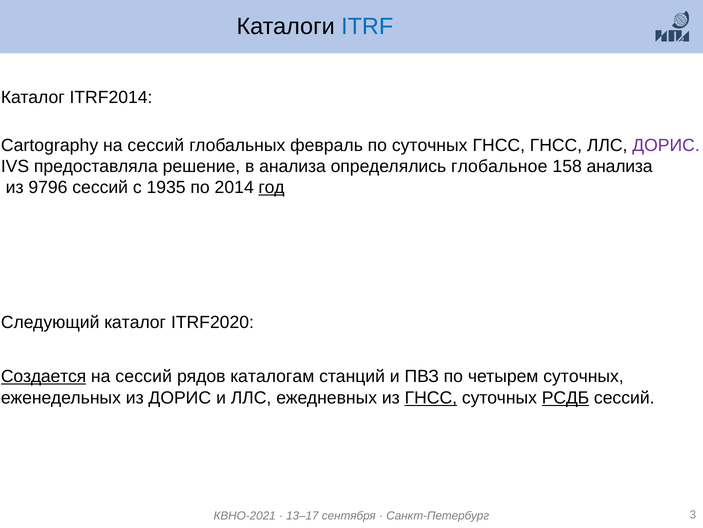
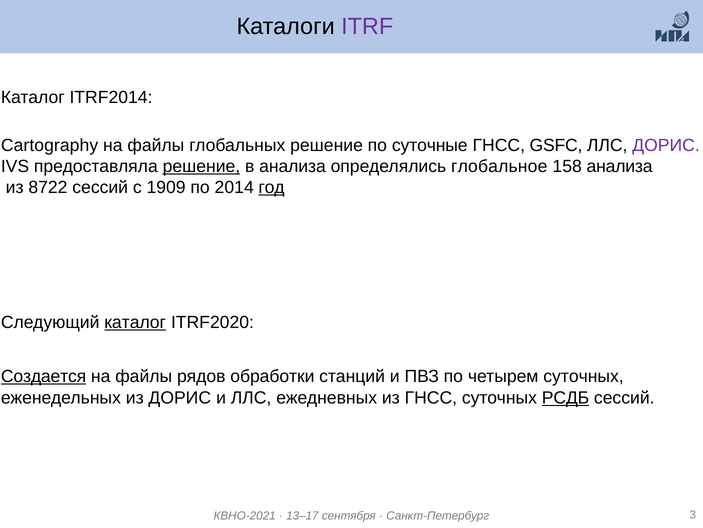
ITRF colour: blue -> purple (367, 26)
сессий: сессий -> файлы (156, 145)
глобальных февраль: февраль -> решение (327, 145)
по суточных: суточных -> суточные (430, 145)
ГНСС ГНСС: ГНСС -> GSFC (556, 145)
решение underline: none -> present (201, 166)
9796: 9796 -> 8722 (48, 187)
1935: 1935 -> 1909 (166, 187)
каталог underline: none -> present (135, 322)
сессий: сессий -> файлы (144, 376)
каталогам: каталогам -> обработки (272, 376)
ГНСС underline: present -> none (431, 397)
